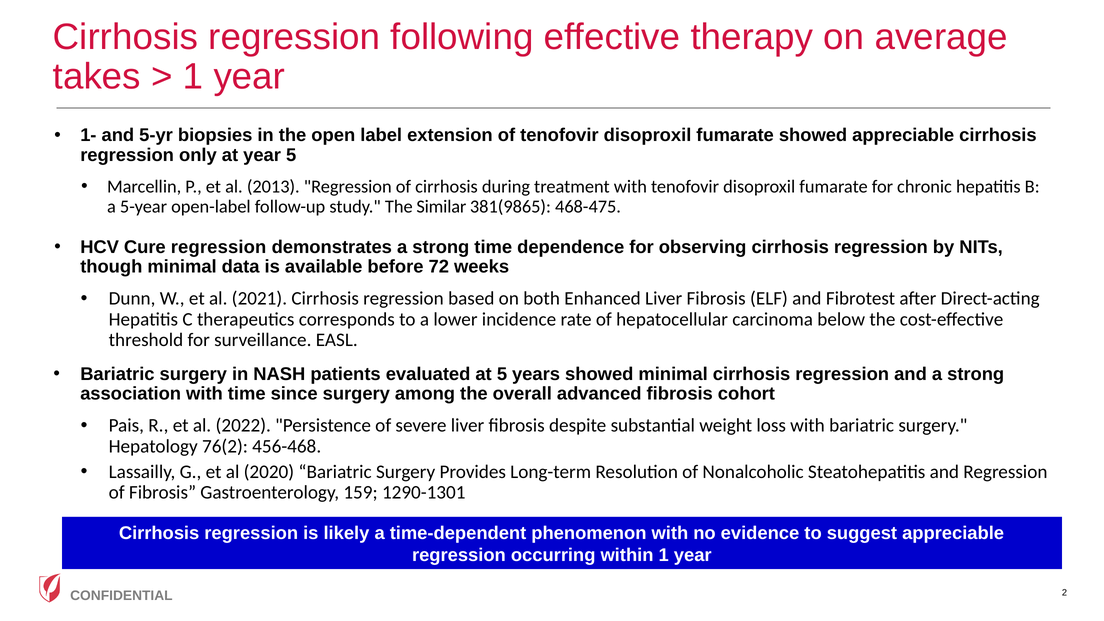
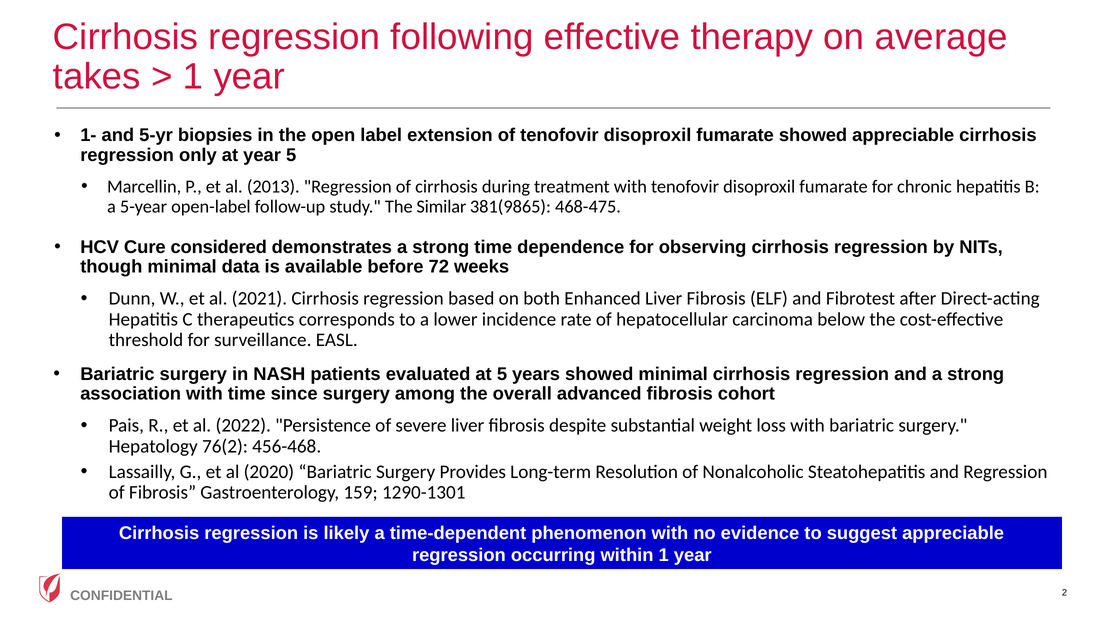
Cure regression: regression -> considered (219, 247)
